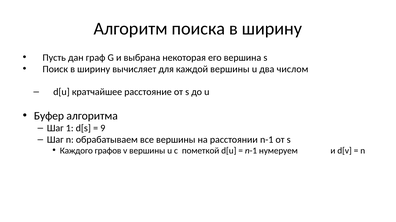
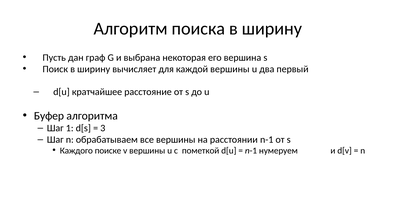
числом: числом -> первый (293, 69)
9: 9 -> 3 (103, 129)
Каждого графов: графов -> поиске (108, 151)
